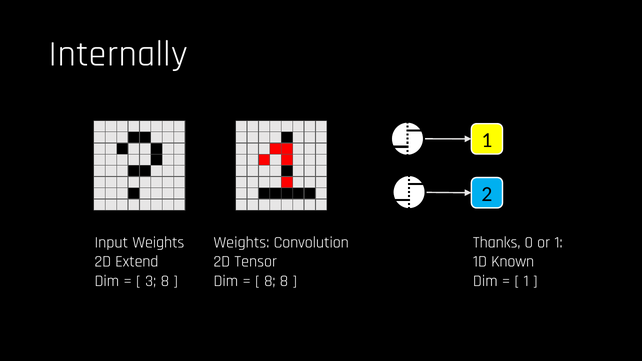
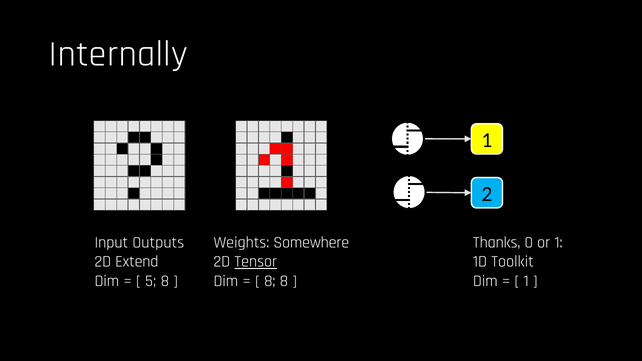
Input Weights: Weights -> Outputs (158, 242)
Convolution: Convolution -> Somewhere (311, 242)
Tensor underline: none -> present (256, 262)
Known: Known -> Toolkit (513, 262)
3: 3 -> 5 (151, 281)
